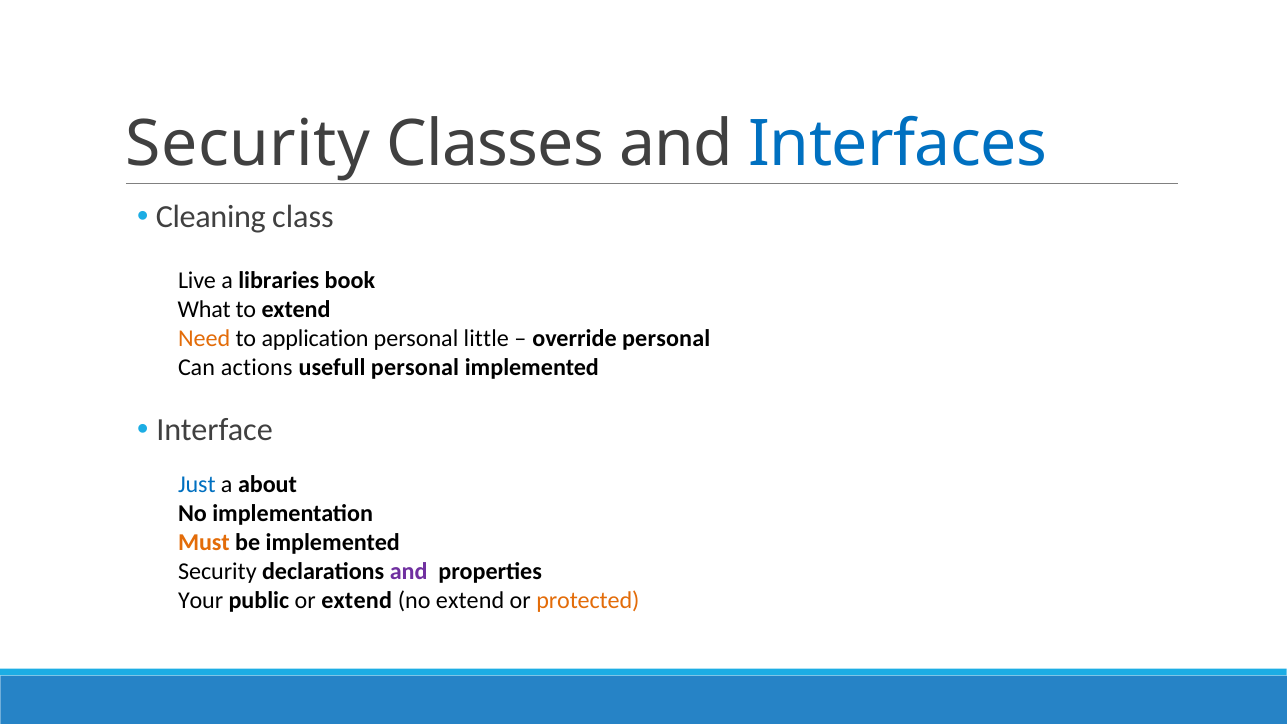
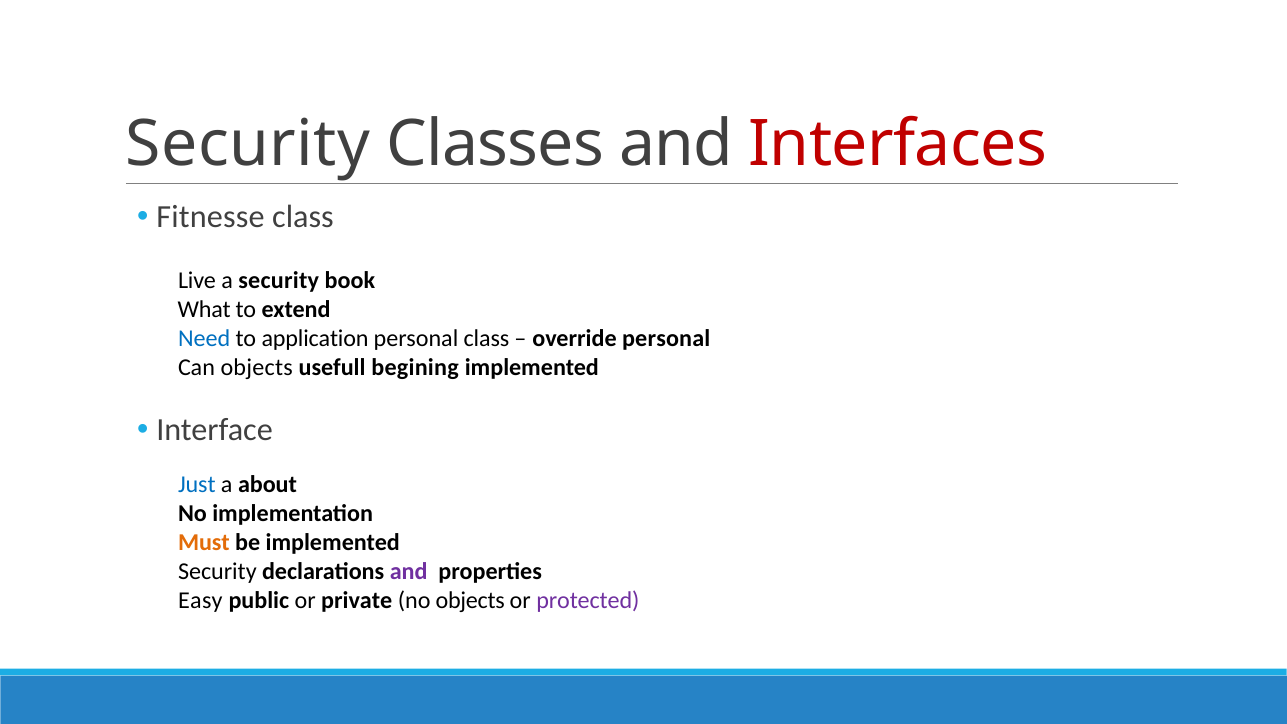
Interfaces colour: blue -> red (898, 144)
Cleaning: Cleaning -> Fitnesse (211, 217)
a libraries: libraries -> security (279, 280)
Need colour: orange -> blue (204, 338)
personal little: little -> class (486, 338)
Can actions: actions -> objects (257, 367)
usefull personal: personal -> begining (415, 367)
Your: Your -> Easy (200, 601)
or extend: extend -> private (357, 601)
no extend: extend -> objects (470, 601)
protected colour: orange -> purple (588, 601)
